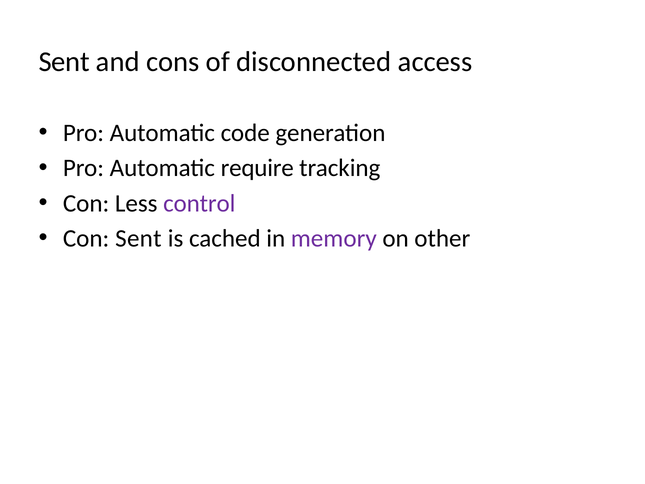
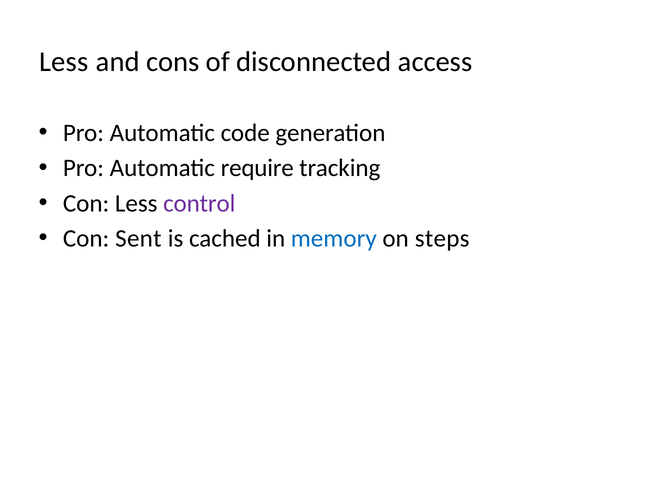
Sent: Sent -> Less (64, 62)
memory colour: purple -> blue (334, 238)
other: other -> steps (442, 238)
